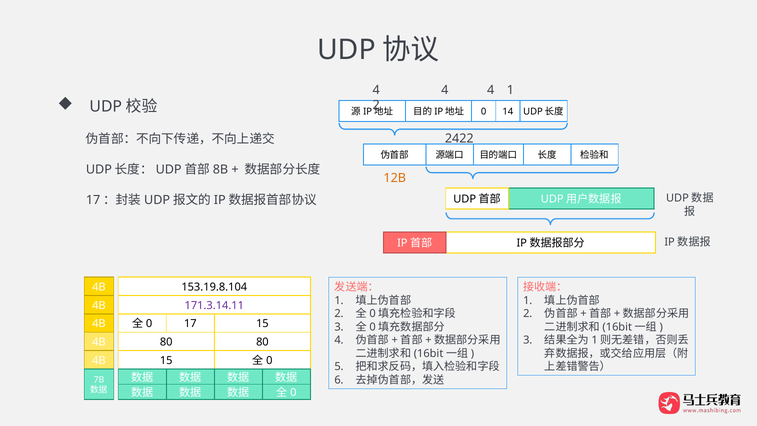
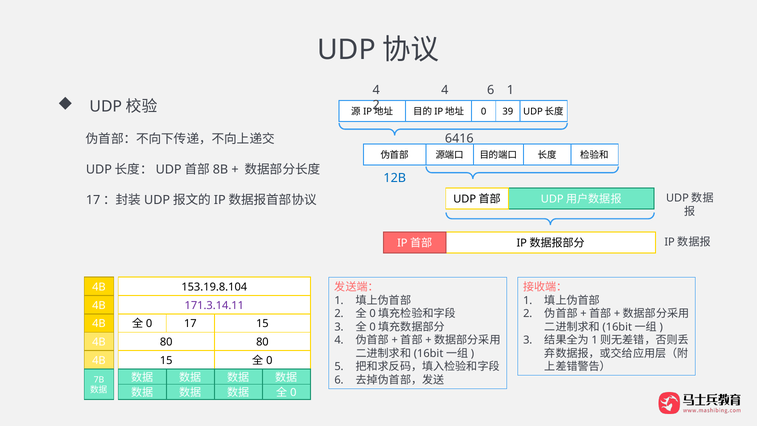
4 4 4: 4 -> 6 (491, 90)
14: 14 -> 39 (508, 112)
2422: 2422 -> 6416 (459, 139)
12B colour: orange -> blue (395, 178)
